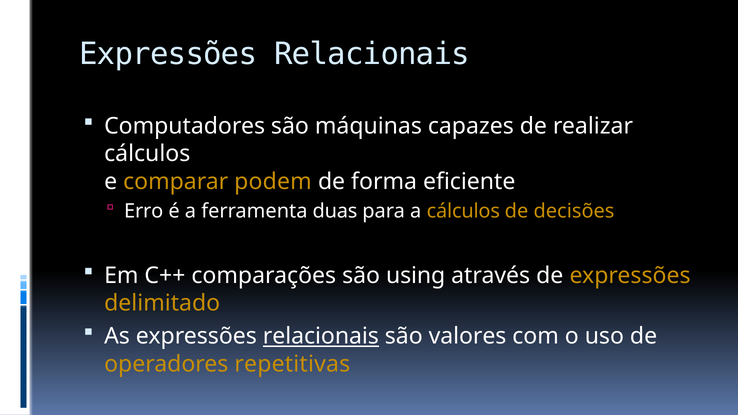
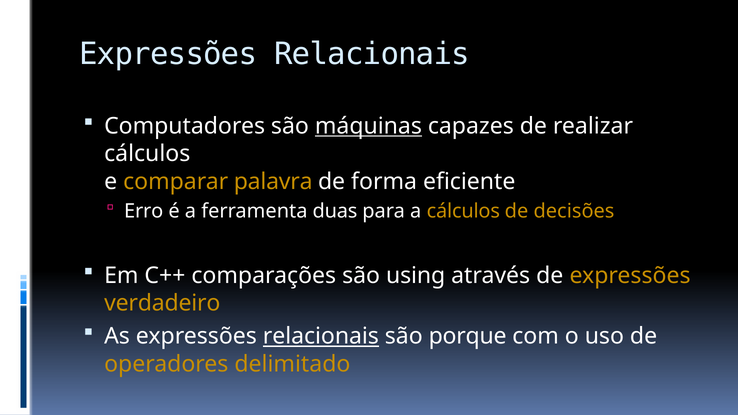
máquinas underline: none -> present (368, 126)
podem: podem -> palavra (273, 181)
delimitado: delimitado -> verdadeiro (162, 303)
valores: valores -> porque (468, 336)
repetitivas: repetitivas -> delimitado (292, 364)
